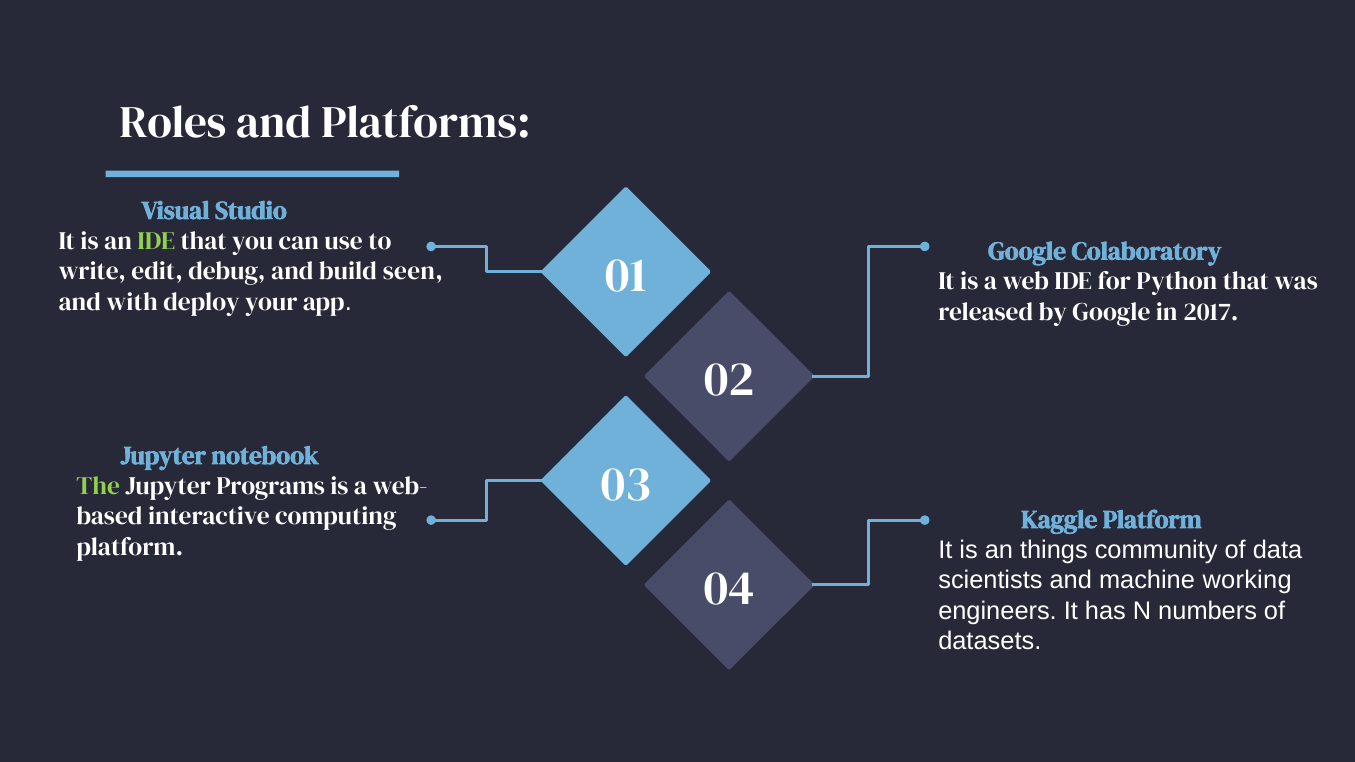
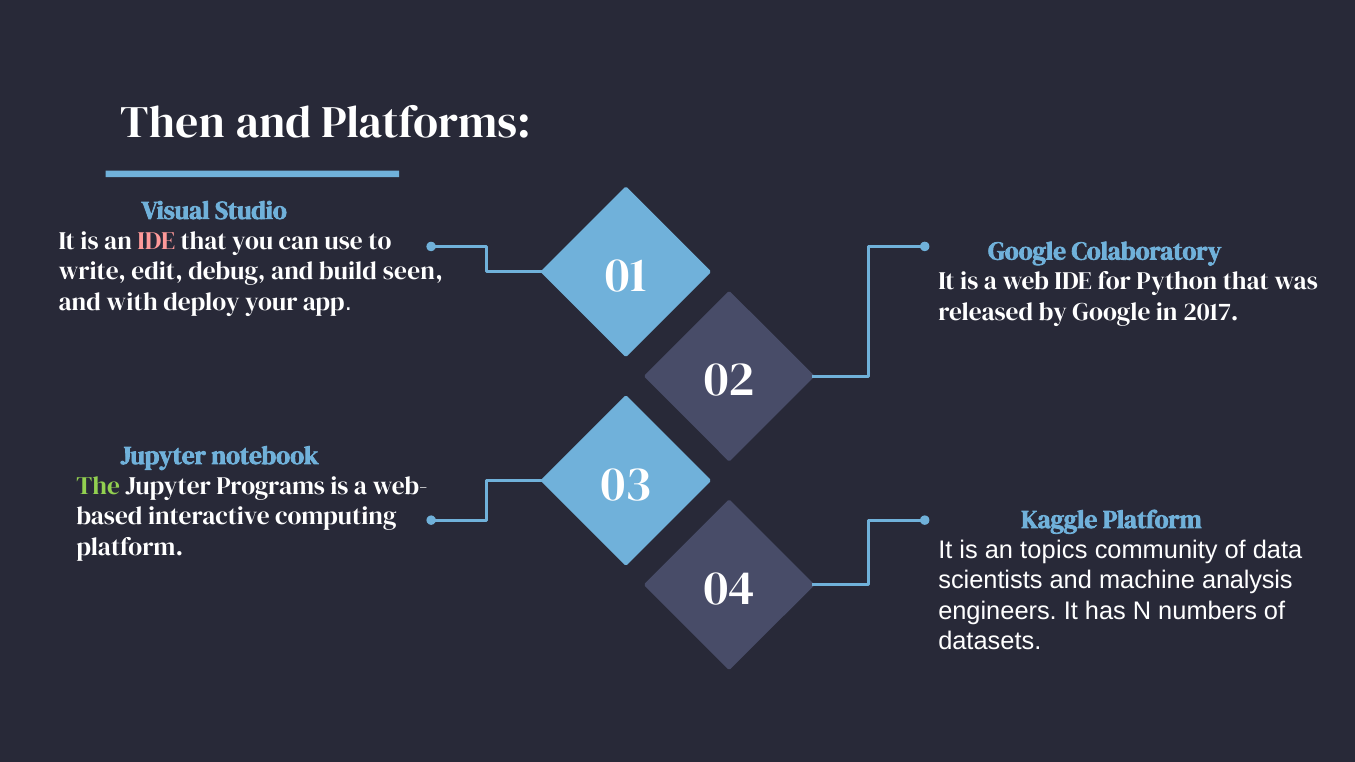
Roles: Roles -> Then (172, 123)
IDE colour: light green -> pink (156, 241)
things: things -> topics (1054, 550)
working: working -> analysis (1247, 581)
